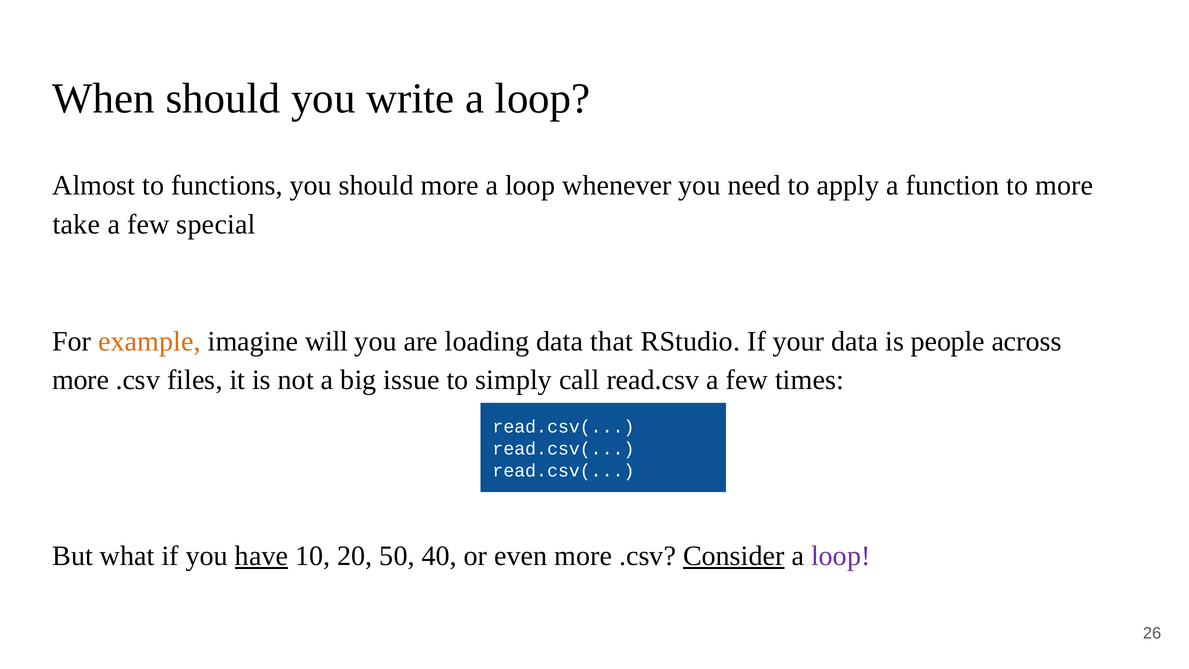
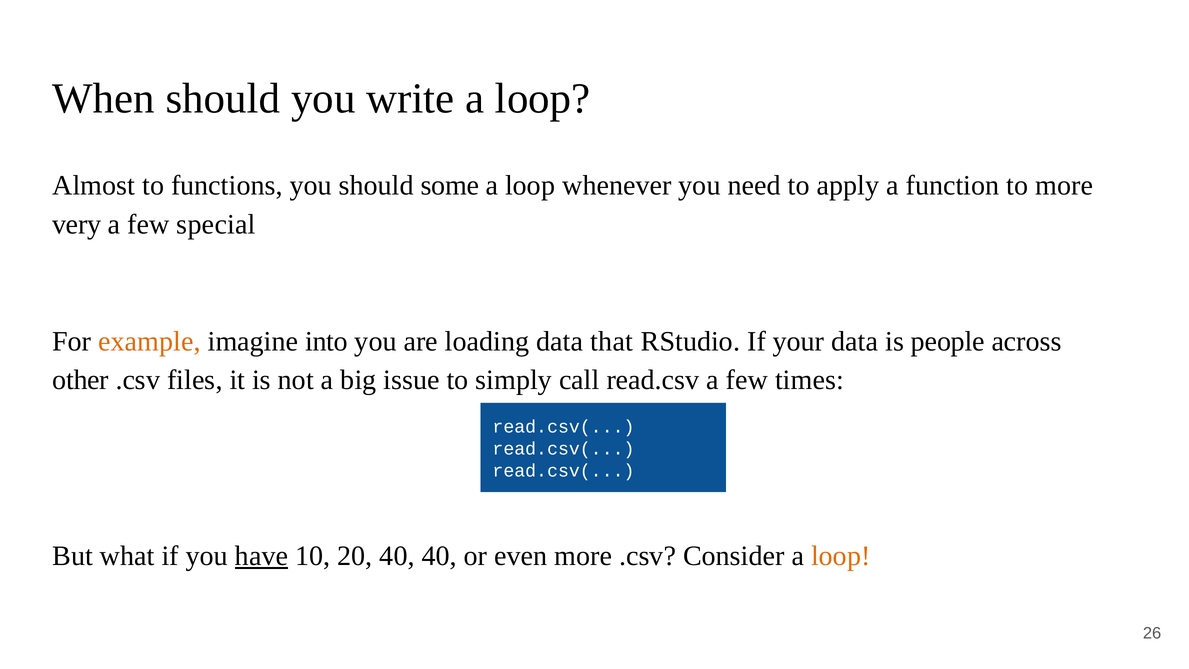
should more: more -> some (450, 186)
take: take -> very (77, 224)
will: will -> into (326, 341)
more: more -> other (81, 380)
20 50: 50 -> 40 (397, 556)
Consider underline: present -> none (734, 556)
loop colour: purple -> orange (841, 556)
